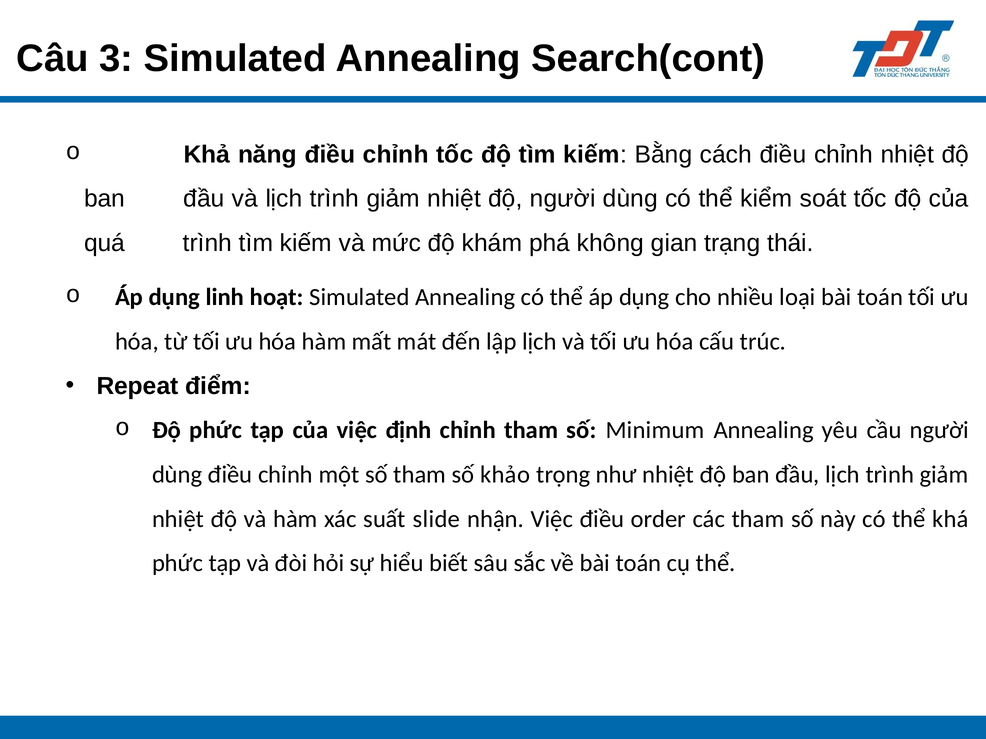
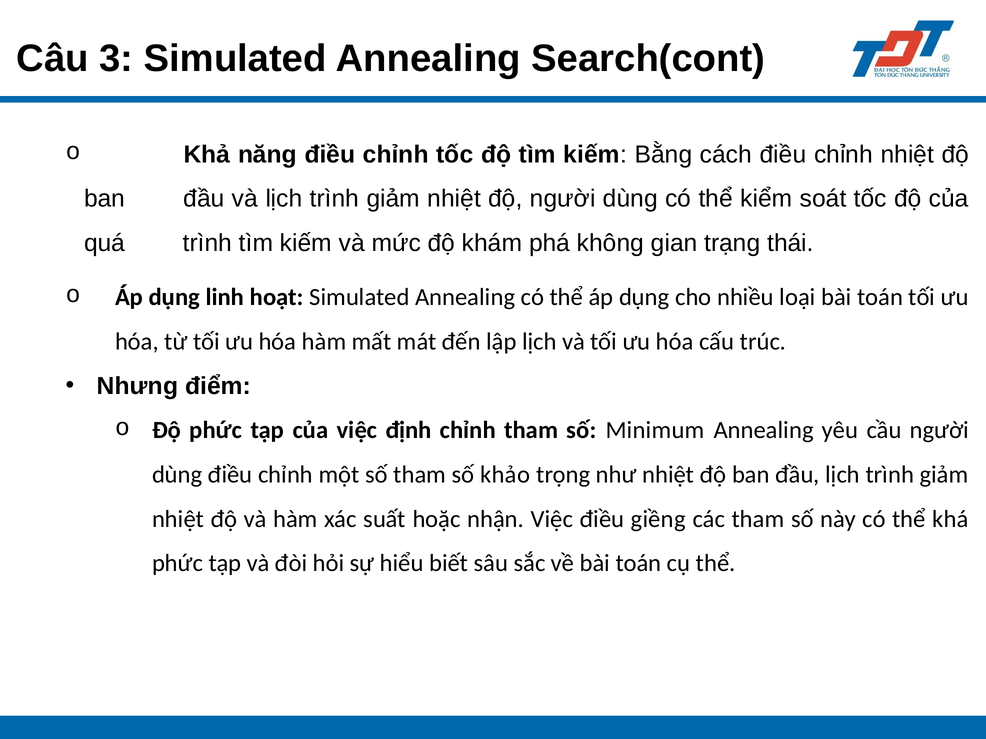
Repeat: Repeat -> Nhưng (137, 386)
slide: slide -> hoặc (437, 519)
order: order -> giềng (658, 519)
